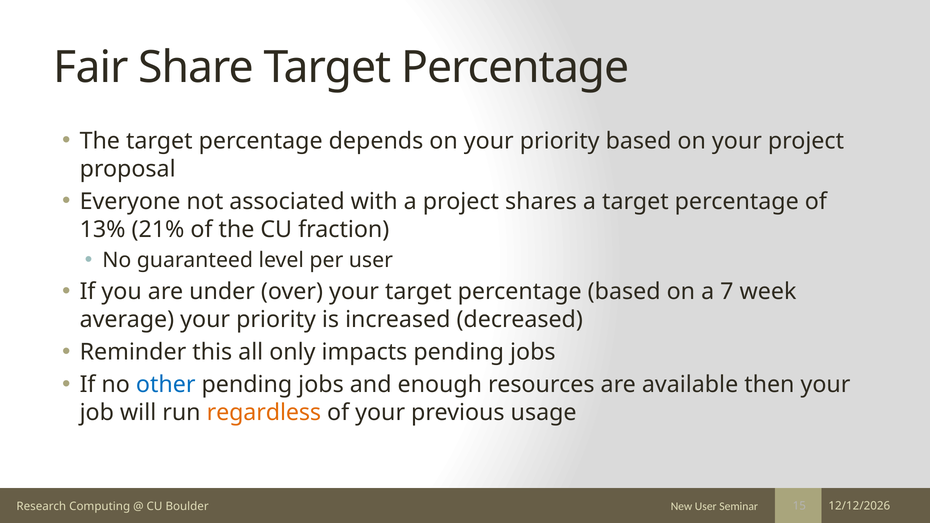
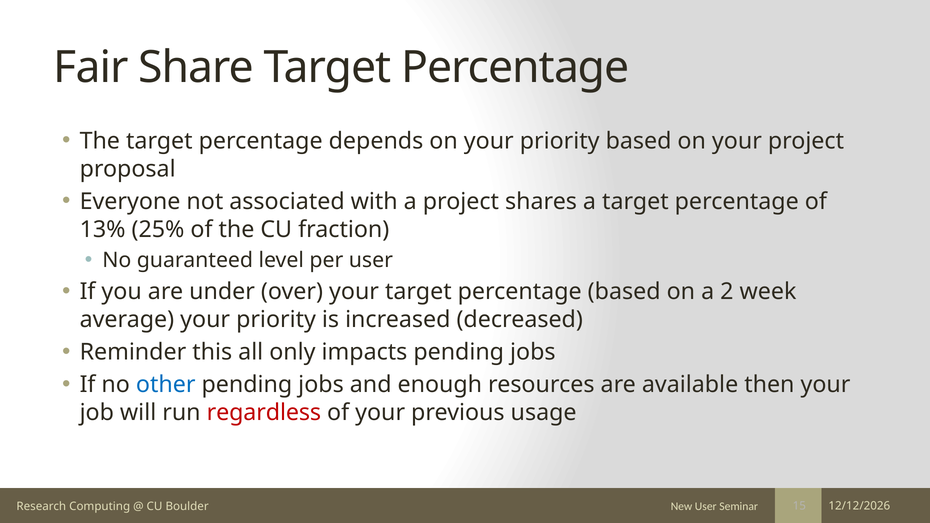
21%: 21% -> 25% (158, 229)
7: 7 -> 2 (727, 292)
regardless colour: orange -> red (264, 413)
